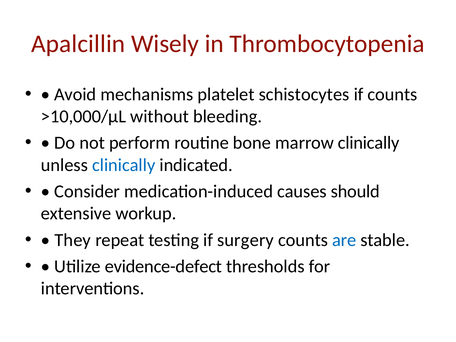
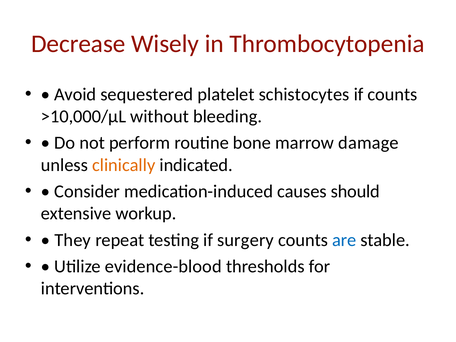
Apalcillin: Apalcillin -> Decrease (78, 44)
mechanisms: mechanisms -> sequestered (147, 94)
marrow clinically: clinically -> damage (369, 143)
clinically colour: blue -> orange (124, 165)
evidence-defect: evidence-defect -> evidence-blood (163, 266)
